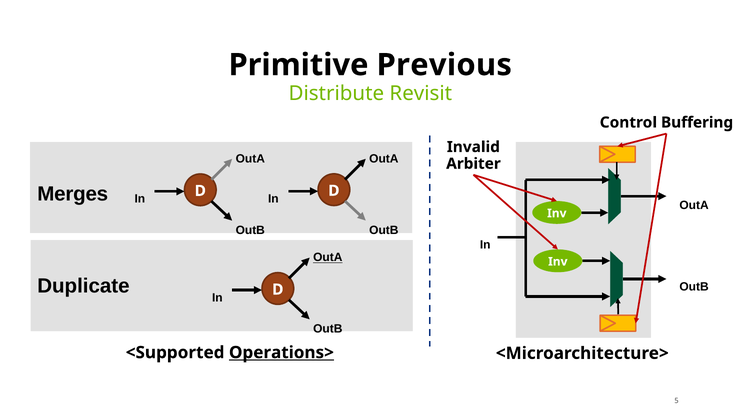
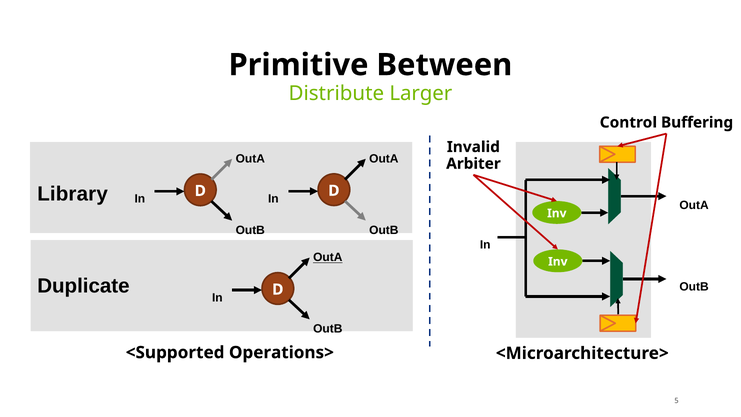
Previous: Previous -> Between (444, 65)
Revisit: Revisit -> Larger (421, 94)
Merges: Merges -> Library (73, 194)
Operations> underline: present -> none (281, 352)
